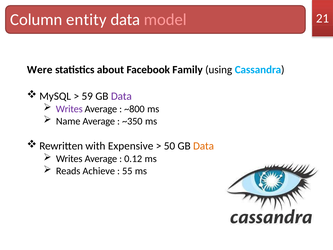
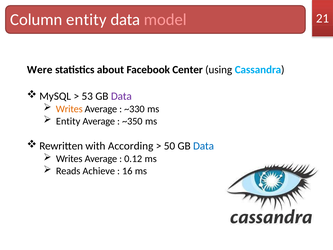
Family: Family -> Center (188, 70)
59: 59 -> 53 (87, 96)
Writes colour: purple -> orange (69, 109)
~800: ~800 -> ~330 (134, 109)
Name: Name -> Entity (68, 121)
Expensive: Expensive -> According (131, 146)
Data colour: orange -> blue (204, 146)
55: 55 -> 16 (127, 171)
